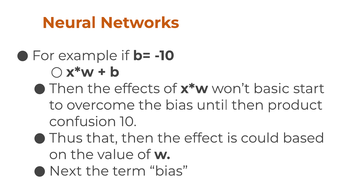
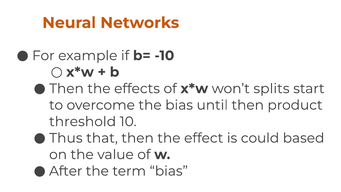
basic: basic -> splits (271, 89)
confusion: confusion -> threshold (83, 121)
Next: Next -> After (66, 171)
